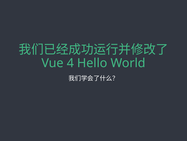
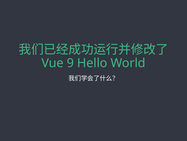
4: 4 -> 9 (70, 63)
